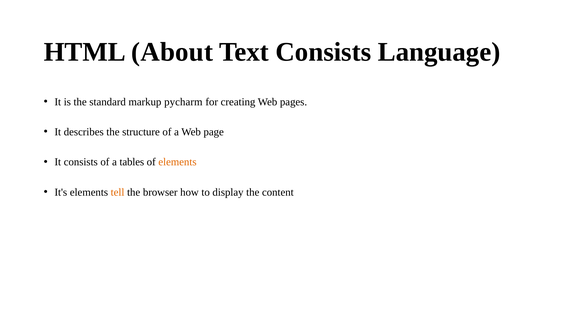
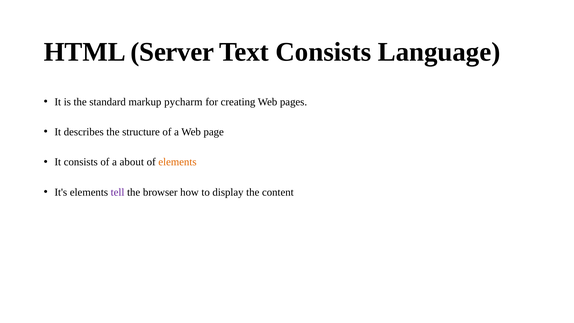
About: About -> Server (172, 52)
tables: tables -> about (132, 162)
tell colour: orange -> purple (118, 192)
